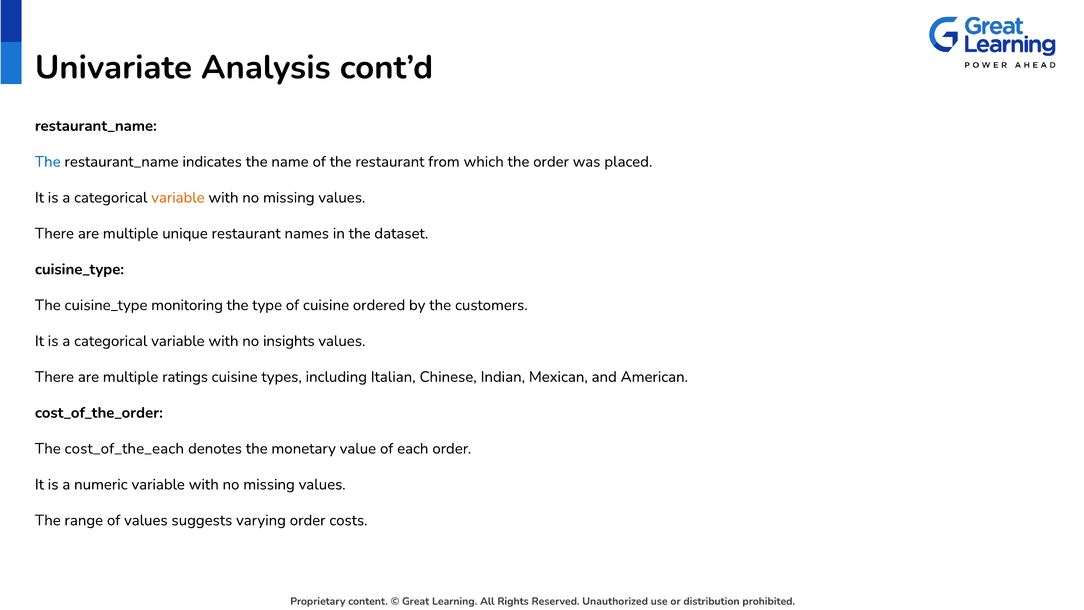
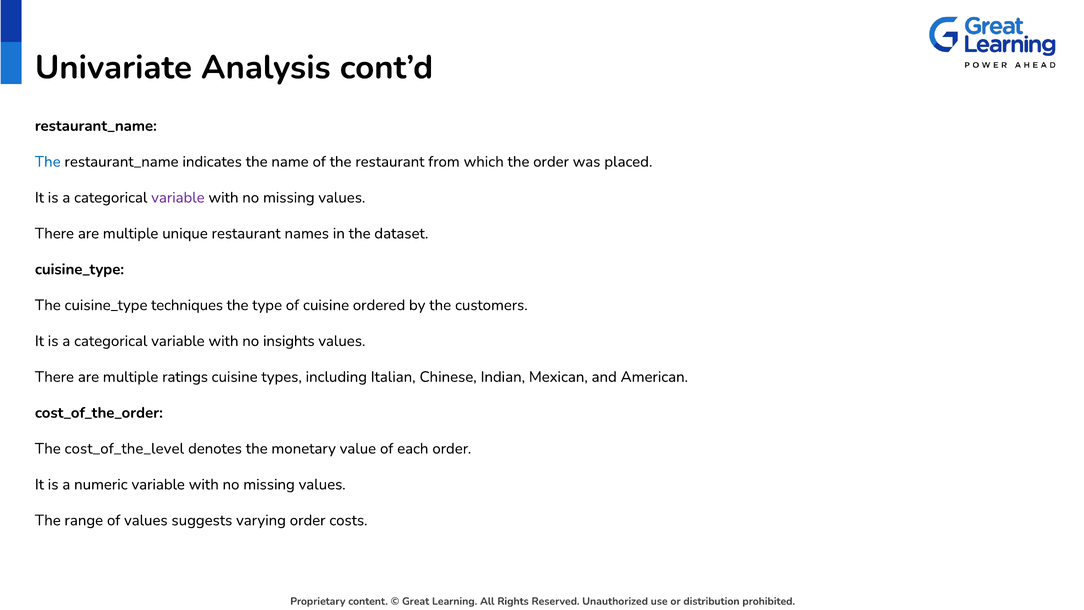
variable colour: orange -> purple (178, 197)
monitoring: monitoring -> techniques (187, 305)
cost_of_the_each: cost_of_the_each -> cost_of_the_level (124, 448)
